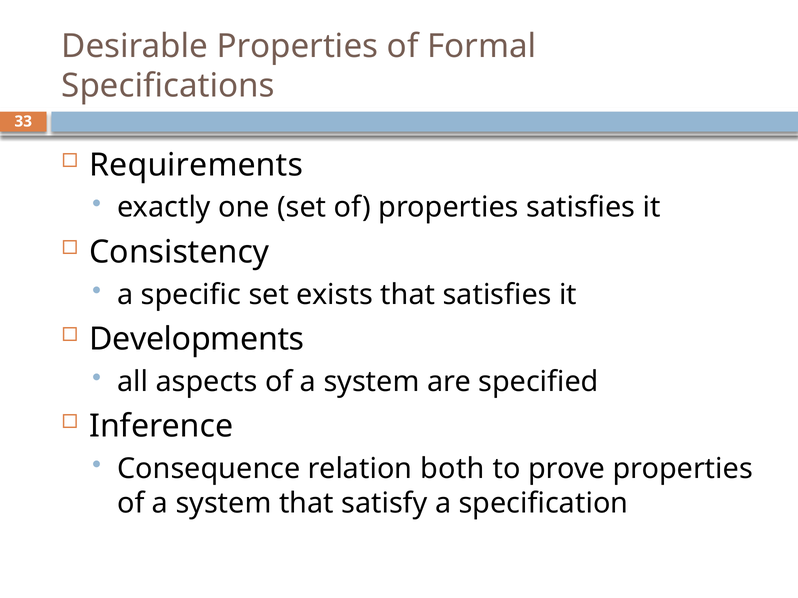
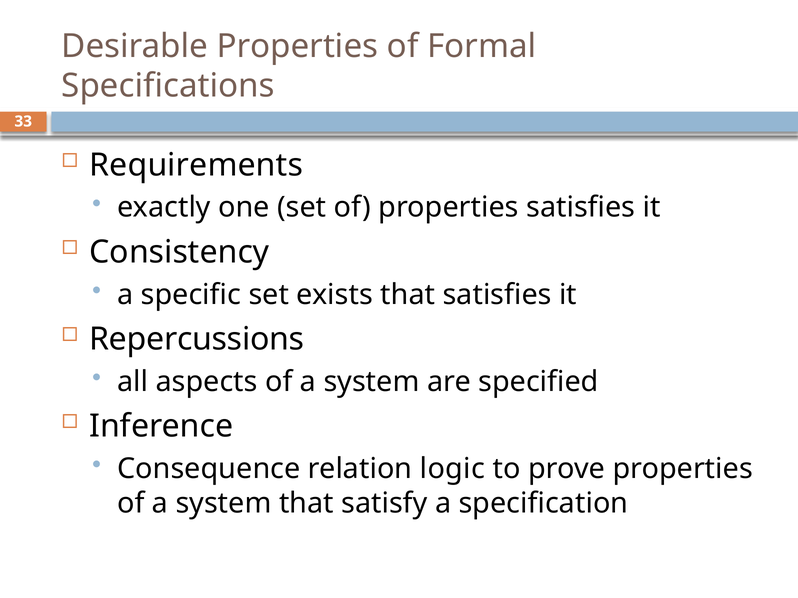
Developments: Developments -> Repercussions (197, 339)
both: both -> logic (452, 469)
